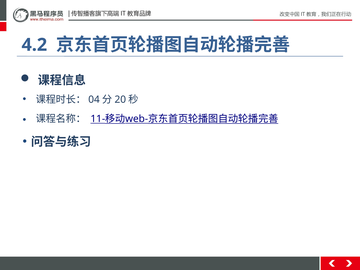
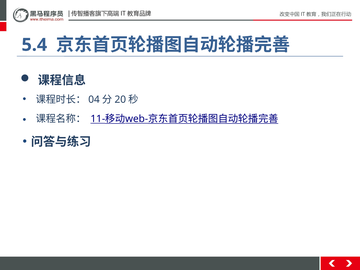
4.2: 4.2 -> 5.4 (34, 45)
